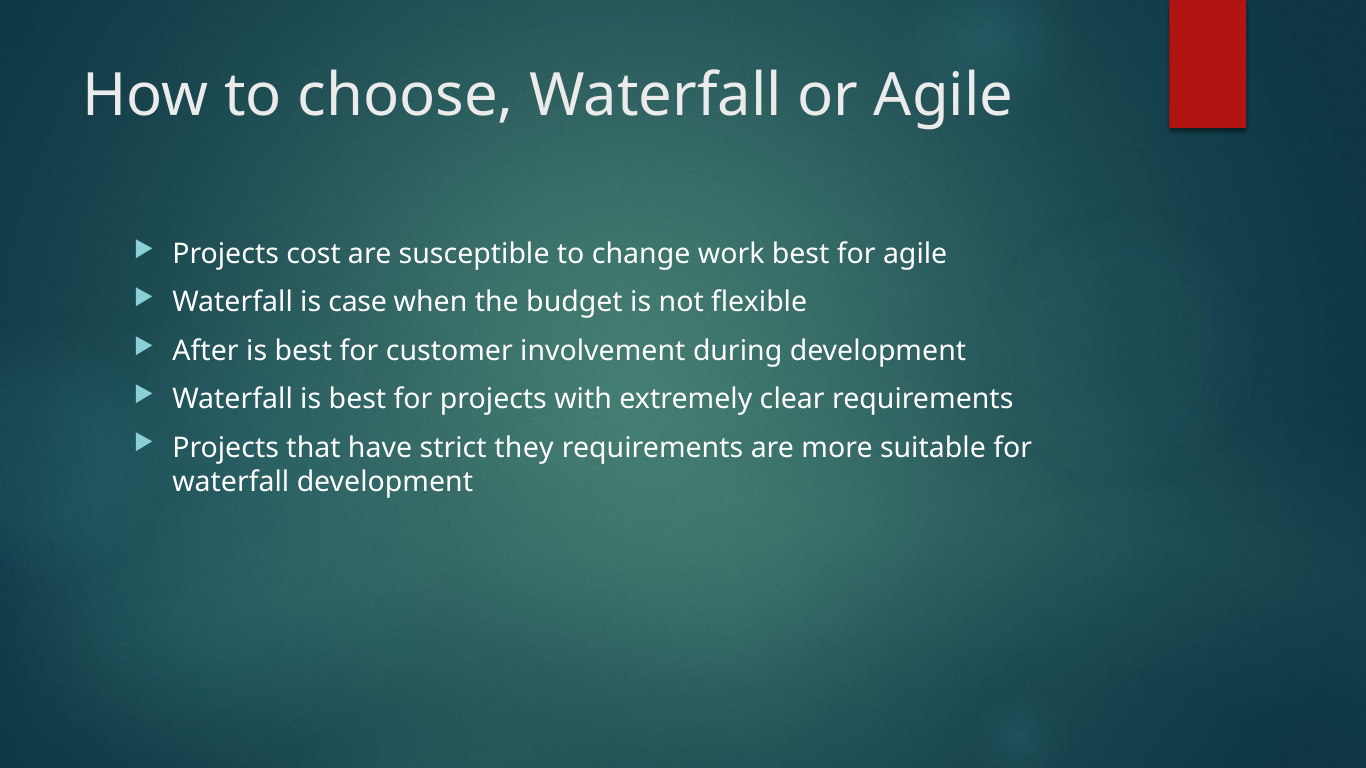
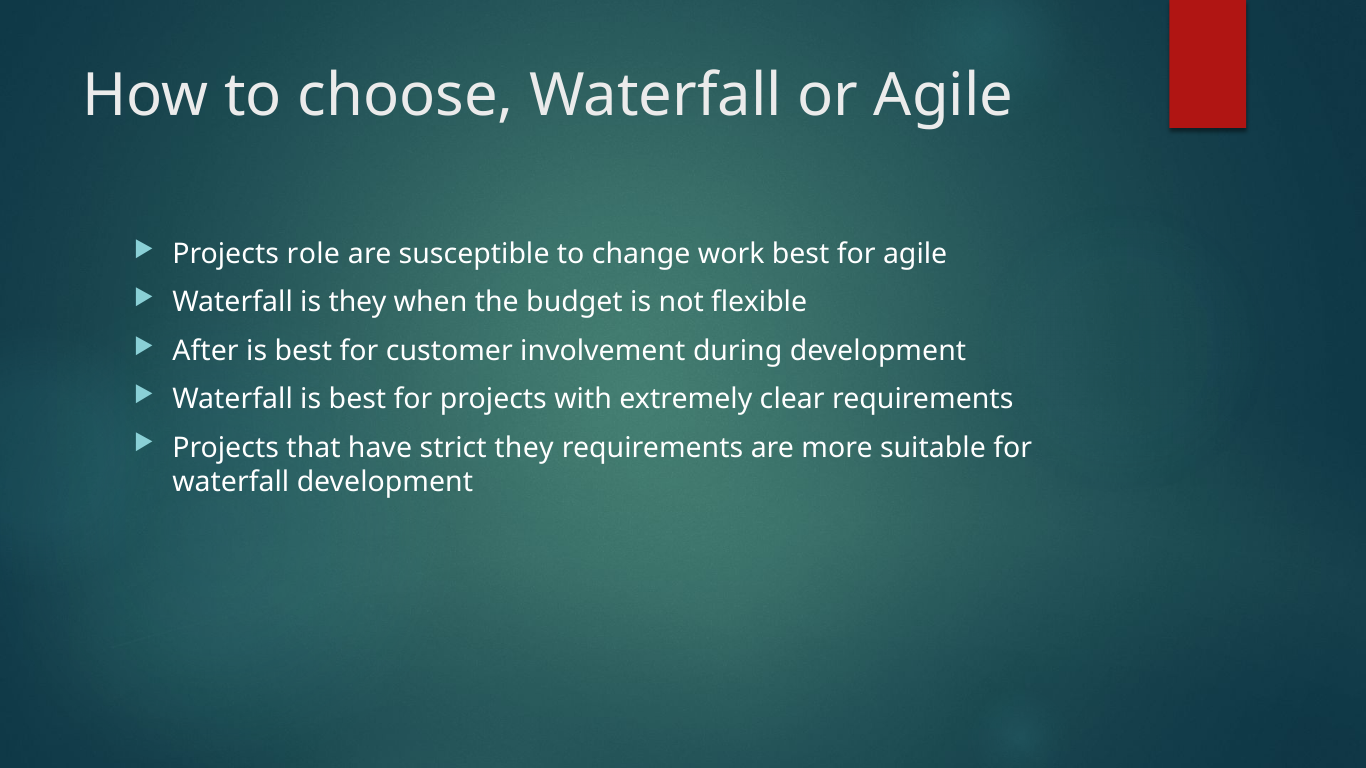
cost: cost -> role (313, 254)
is case: case -> they (358, 303)
